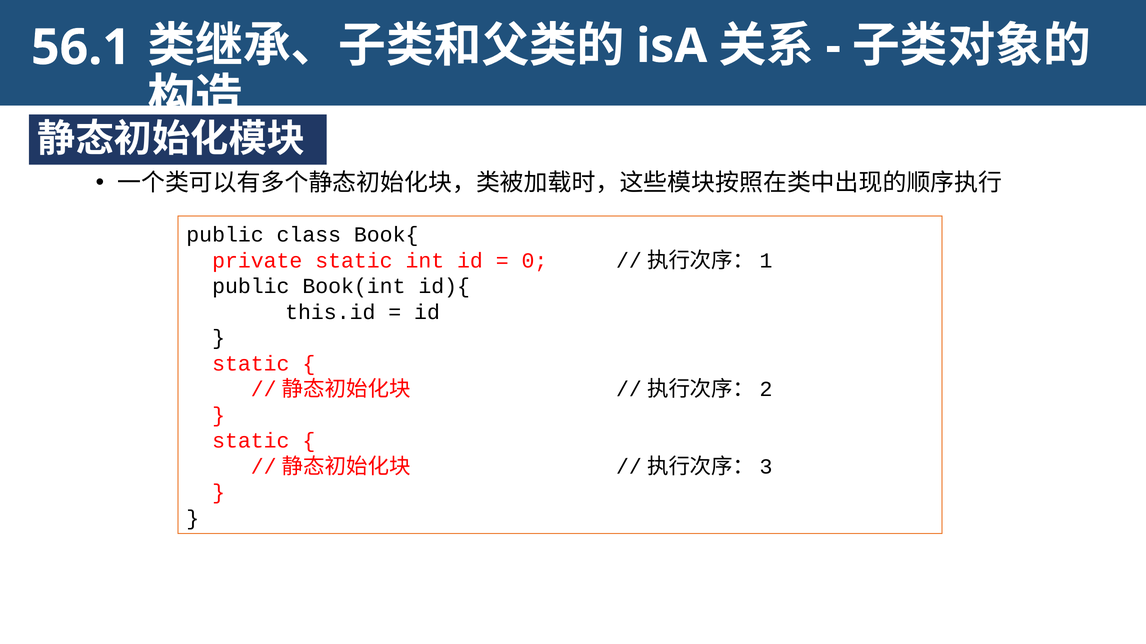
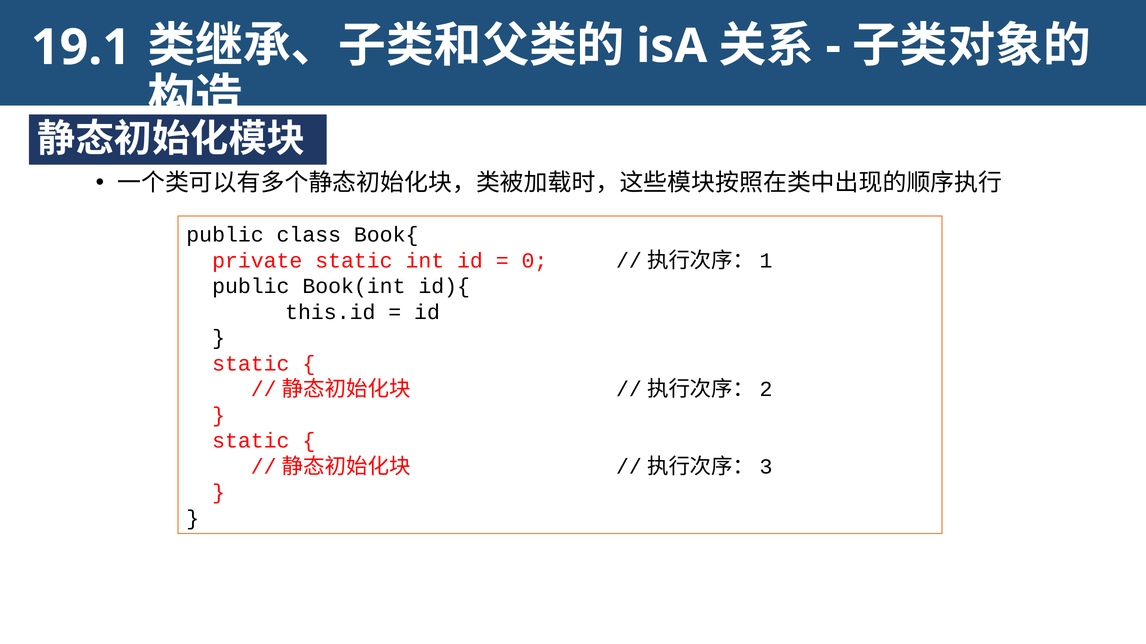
56.1: 56.1 -> 19.1 (81, 48)
